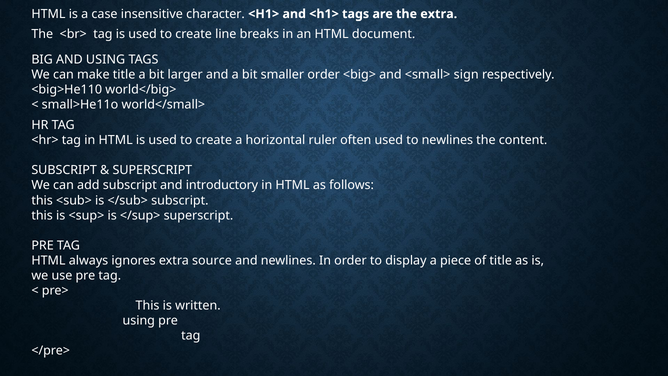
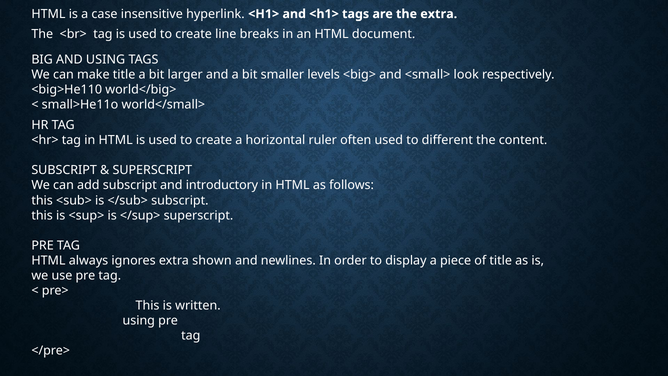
character: character -> hyperlink (215, 14)
smaller order: order -> levels (324, 74)
sign: sign -> look (466, 74)
to newlines: newlines -> different (447, 140)
source: source -> shown (212, 260)
